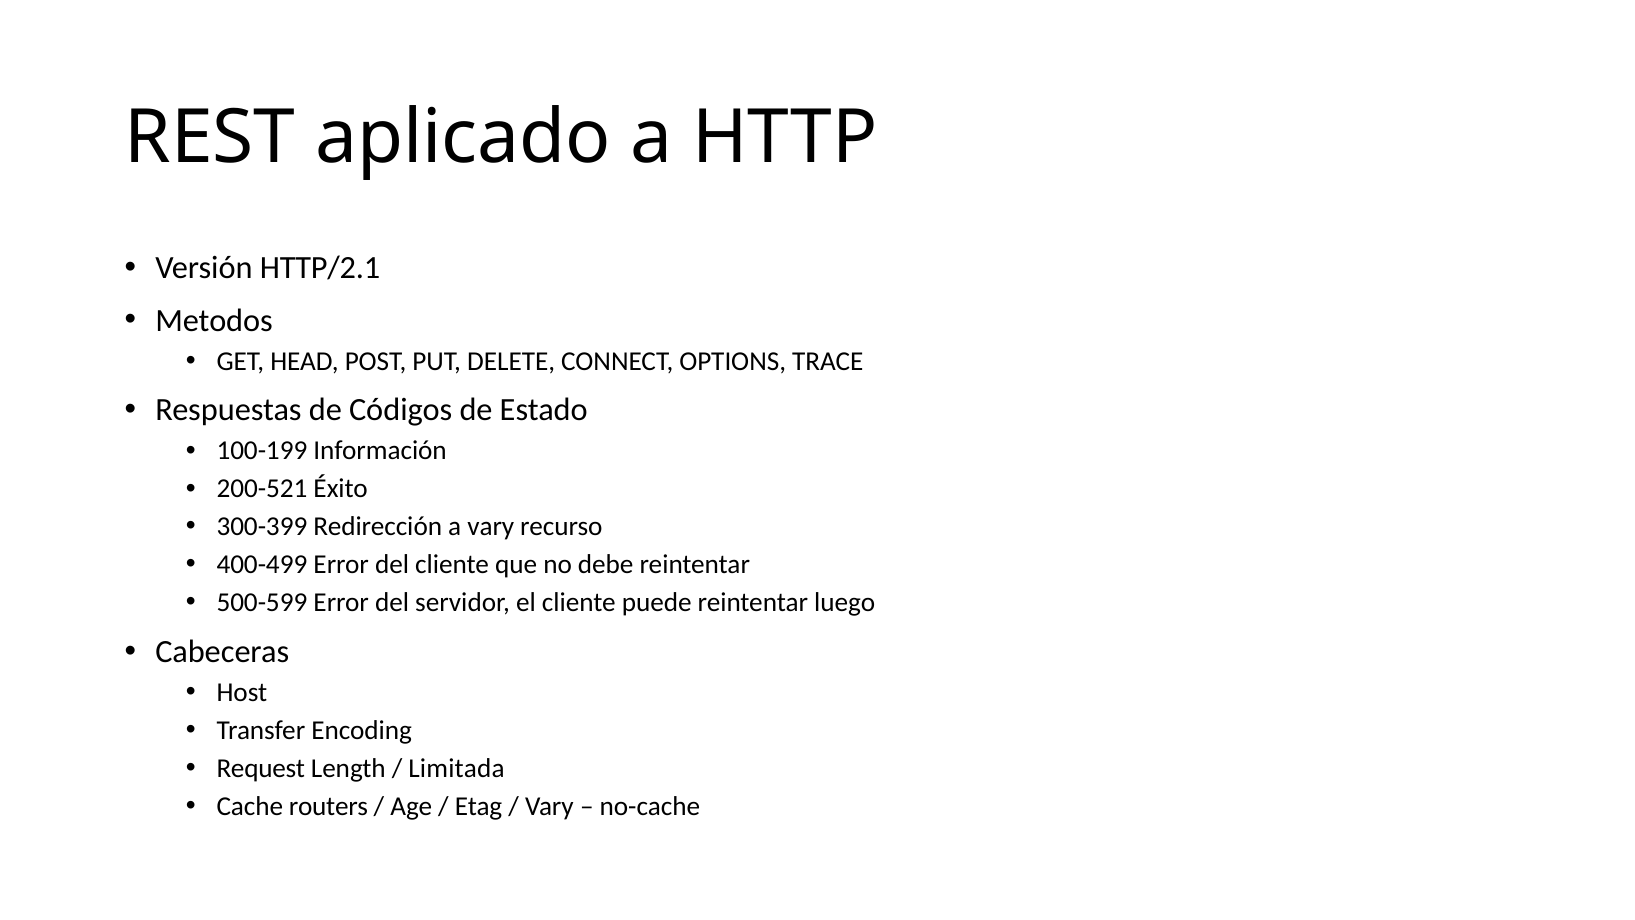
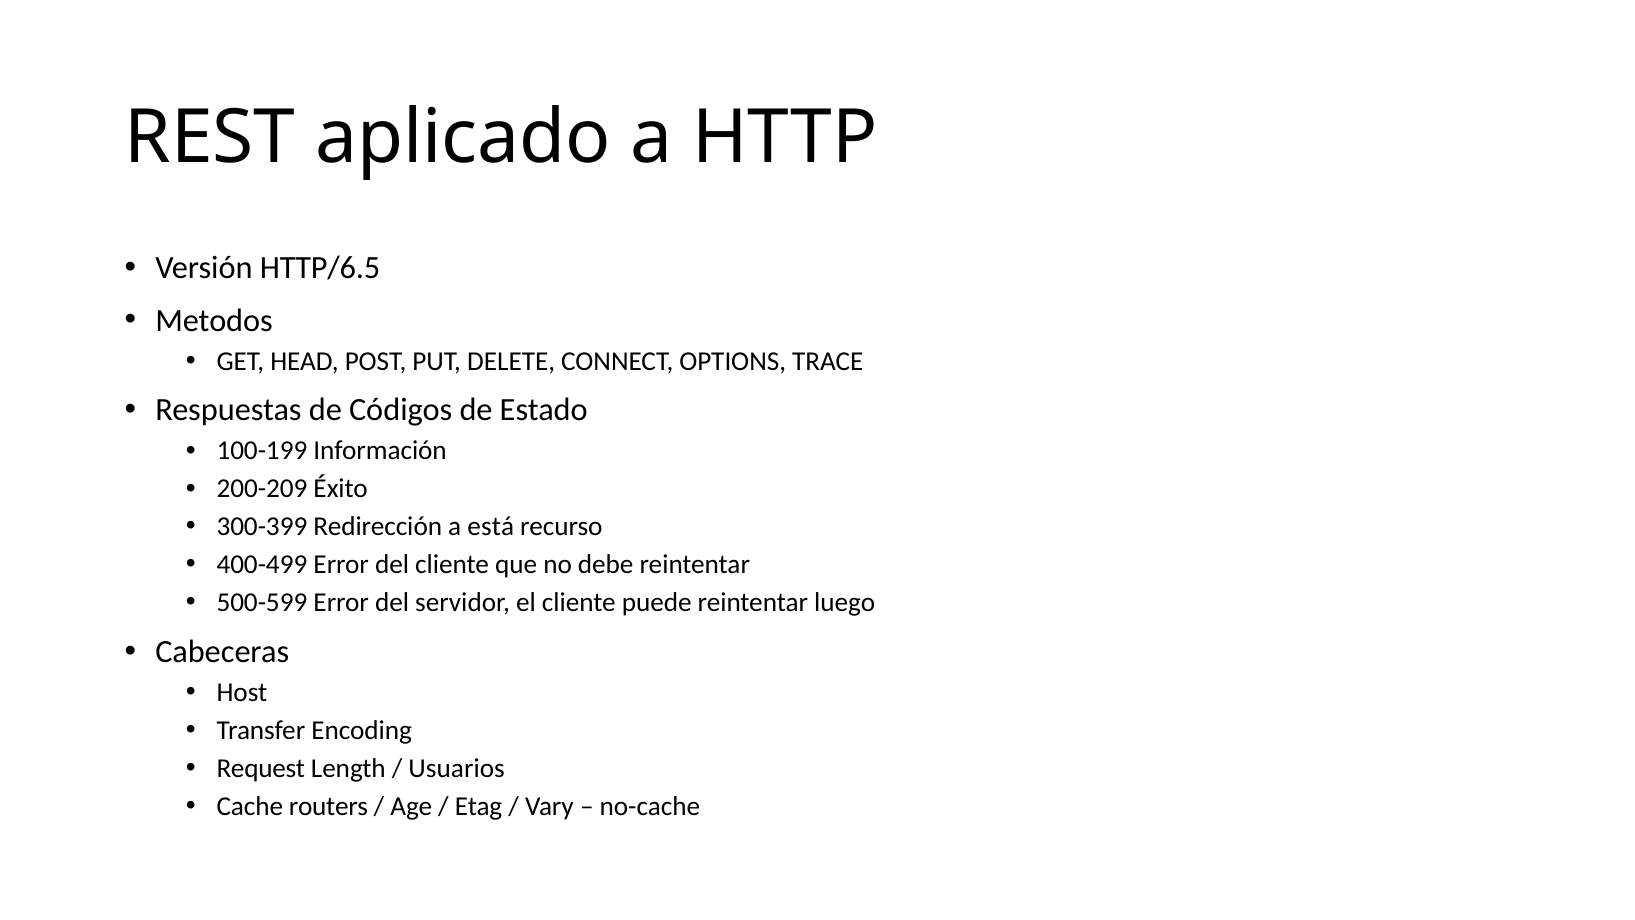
HTTP/2.1: HTTP/2.1 -> HTTP/6.5 (320, 268)
200-521: 200-521 -> 200-209 (262, 489)
a vary: vary -> está (491, 527)
Limitada: Limitada -> Usuarios (457, 768)
